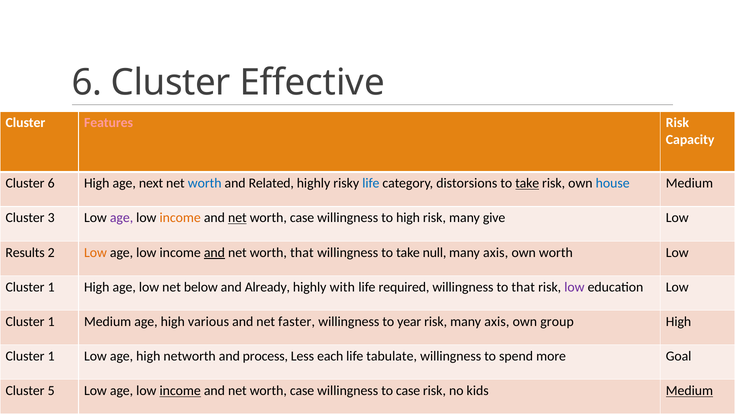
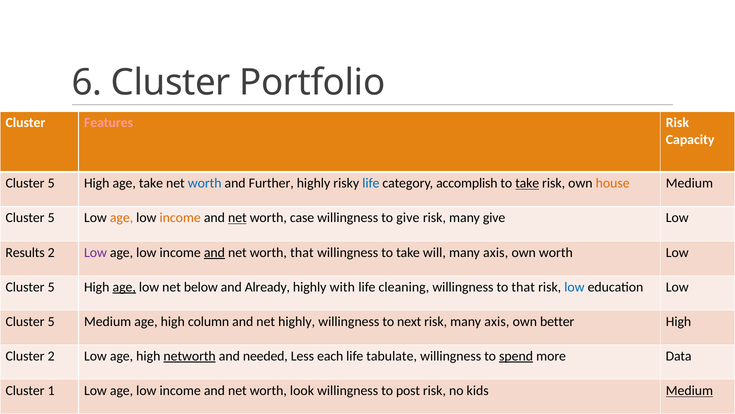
Effective: Effective -> Portfolio (312, 82)
6: 6 -> 5 (51, 183)
age next: next -> take (151, 183)
Related: Related -> Further (271, 183)
distorsions: distorsions -> accomplish (467, 183)
house colour: blue -> orange (613, 183)
3: 3 -> 5 (51, 218)
age colour: purple -> orange (122, 218)
to high: high -> give (408, 218)
Low colour: orange -> purple (95, 252)
null: null -> will (434, 252)
1: 1 -> 5 (51, 287)
age underline: none -> present (124, 287)
required: required -> cleaning (404, 287)
low colour: purple -> blue (574, 287)
1: 1 -> 5 (51, 321)
various: various -> column (209, 321)
net faster: faster -> highly (297, 321)
year: year -> next (409, 321)
group: group -> better (557, 321)
1: 1 -> 2 (51, 356)
networth underline: none -> present (190, 356)
process: process -> needed (265, 356)
spend underline: none -> present (516, 356)
Goal: Goal -> Data (679, 356)
5: 5 -> 1 (51, 390)
income underline: present -> none (180, 390)
case: case -> look (302, 390)
to case: case -> post (408, 390)
